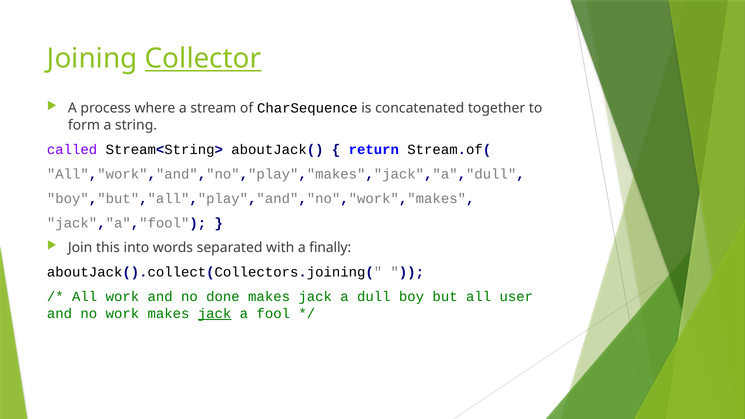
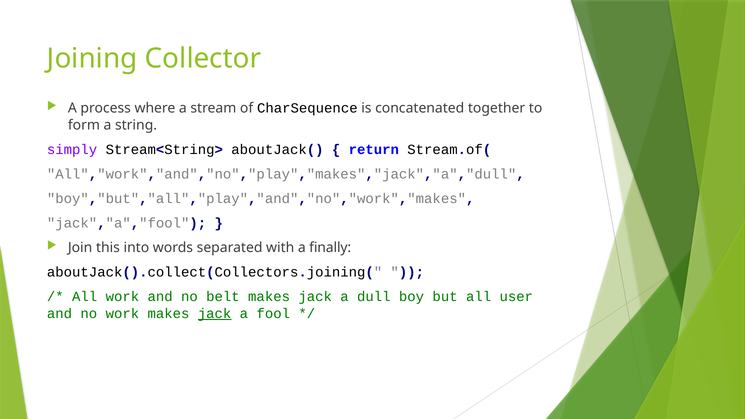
Collector underline: present -> none (203, 59)
called: called -> simply (72, 150)
done: done -> belt (223, 297)
